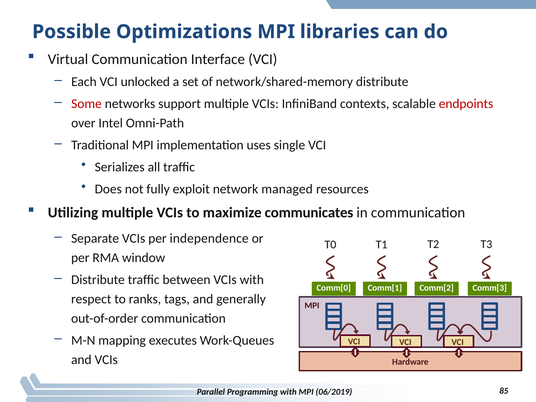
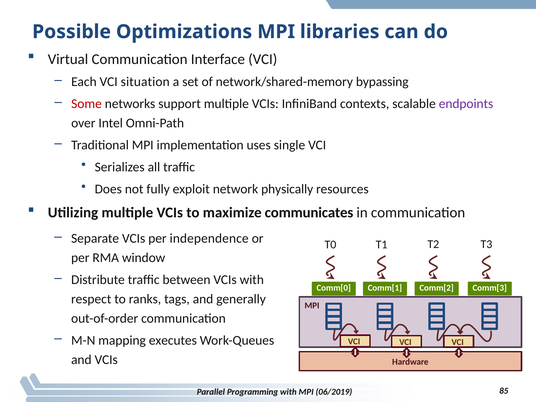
unlocked: unlocked -> situation (145, 82)
network/shared-memory distribute: distribute -> bypassing (382, 82)
endpoints colour: red -> purple (466, 104)
managed: managed -> physically (287, 189)
